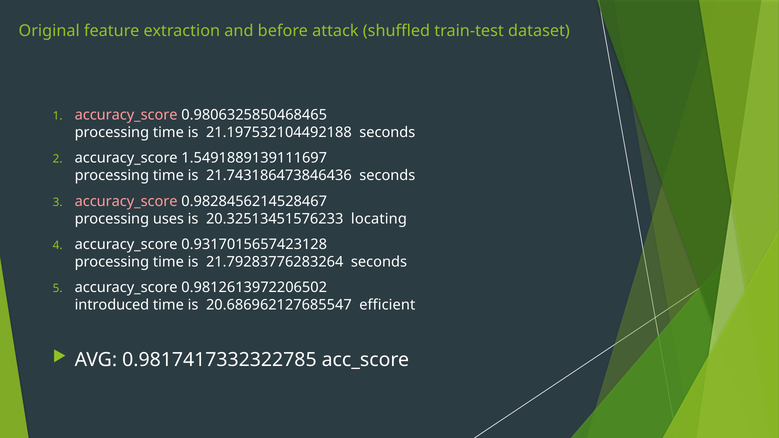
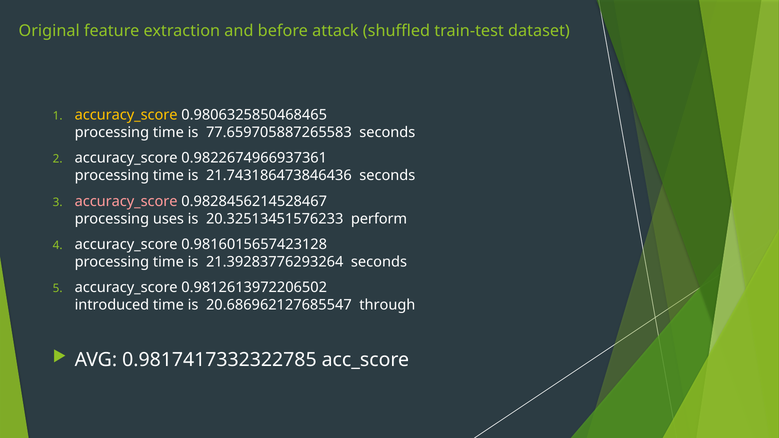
accuracy_score colour: pink -> yellow (126, 115)
21.197532104492188: 21.197532104492188 -> 77.659705887265583 (279, 132)
1.5491889139111697: 1.5491889139111697 -> 0.9822674966937361 (254, 158)
locating: locating -> perform (379, 219)
0.9317015657423128: 0.9317015657423128 -> 0.9816015657423128 (254, 244)
21.79283776283264: 21.79283776283264 -> 21.39283776293264 (275, 262)
efficient: efficient -> through (387, 305)
